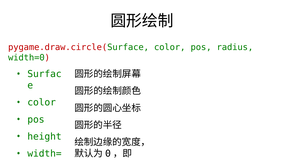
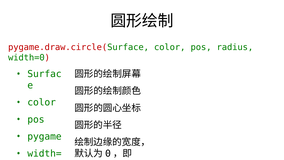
height: height -> pygame (44, 136)
